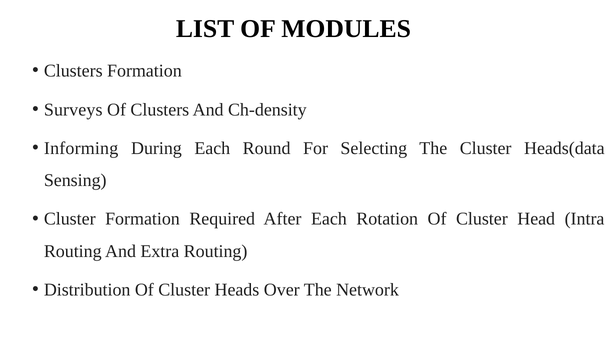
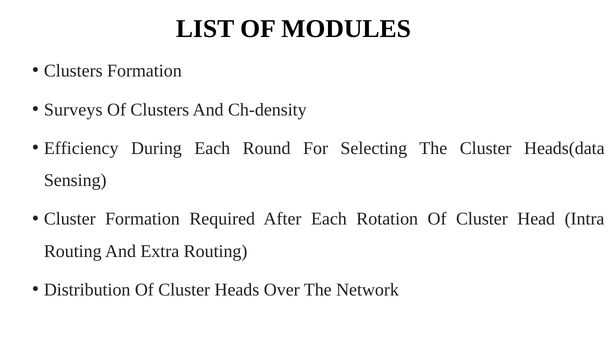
Informing: Informing -> Efficiency (81, 148)
